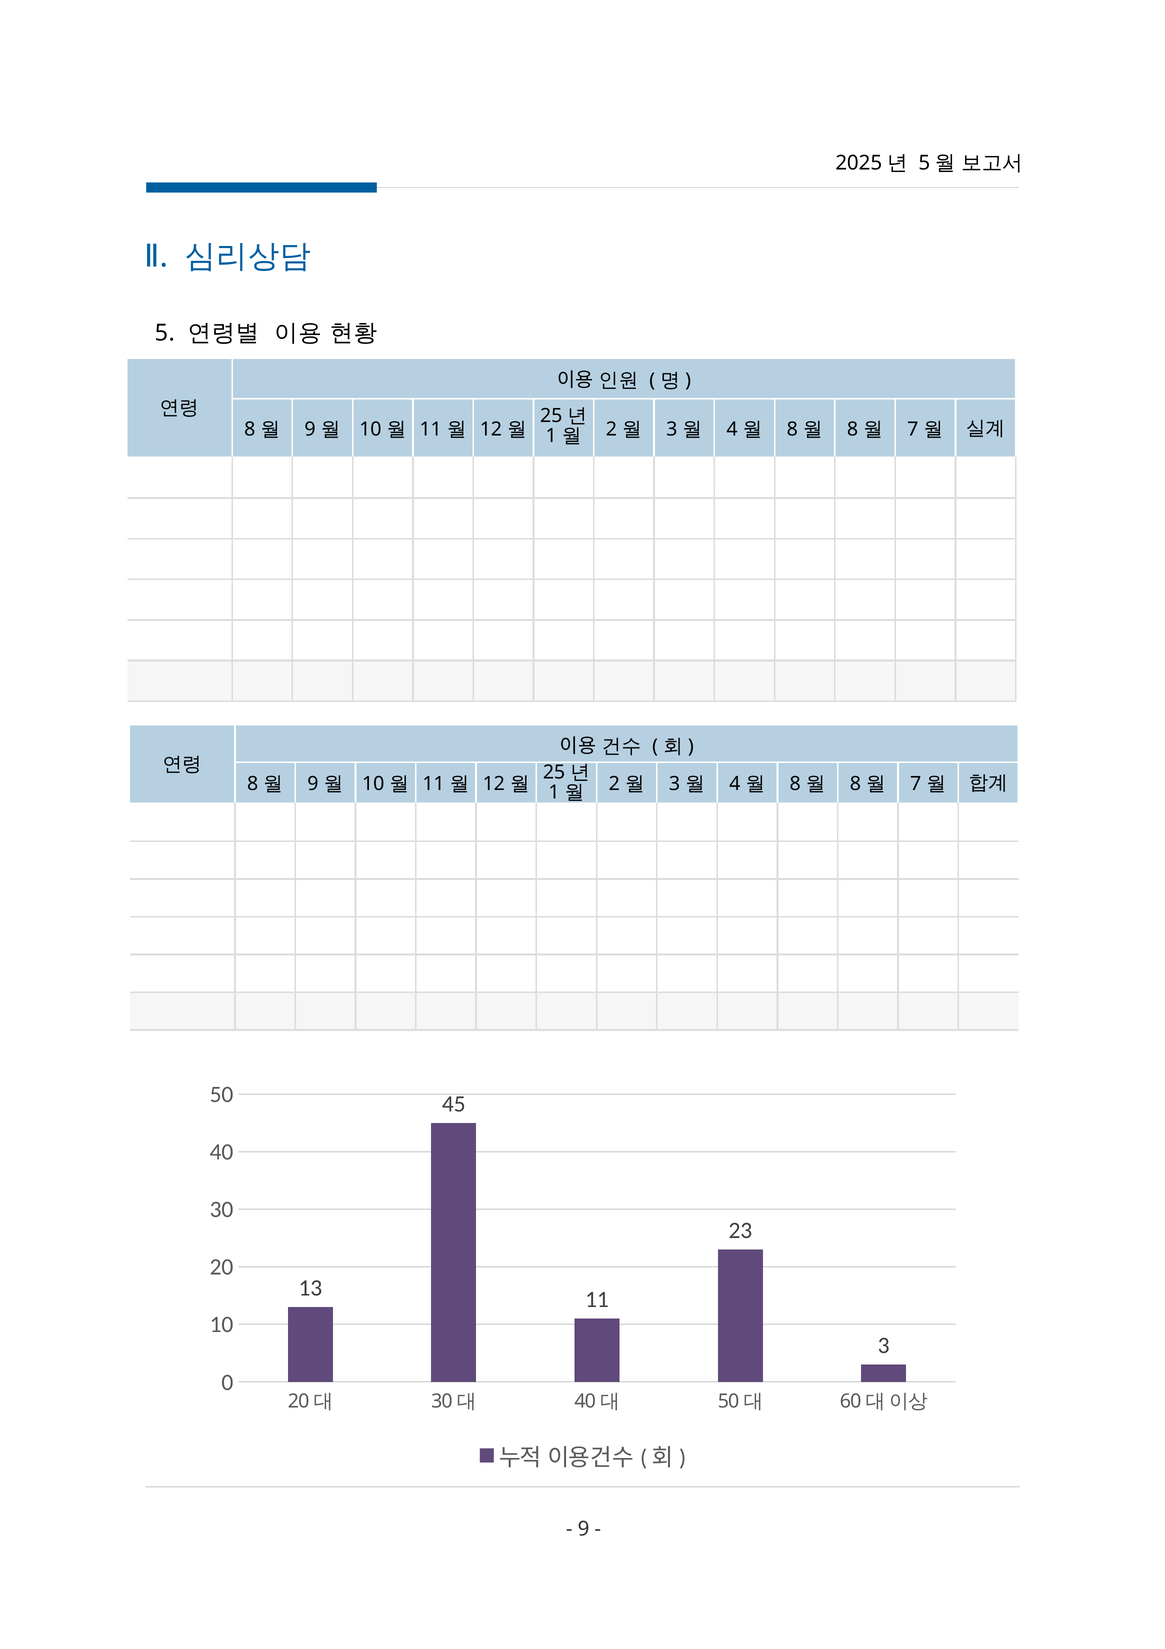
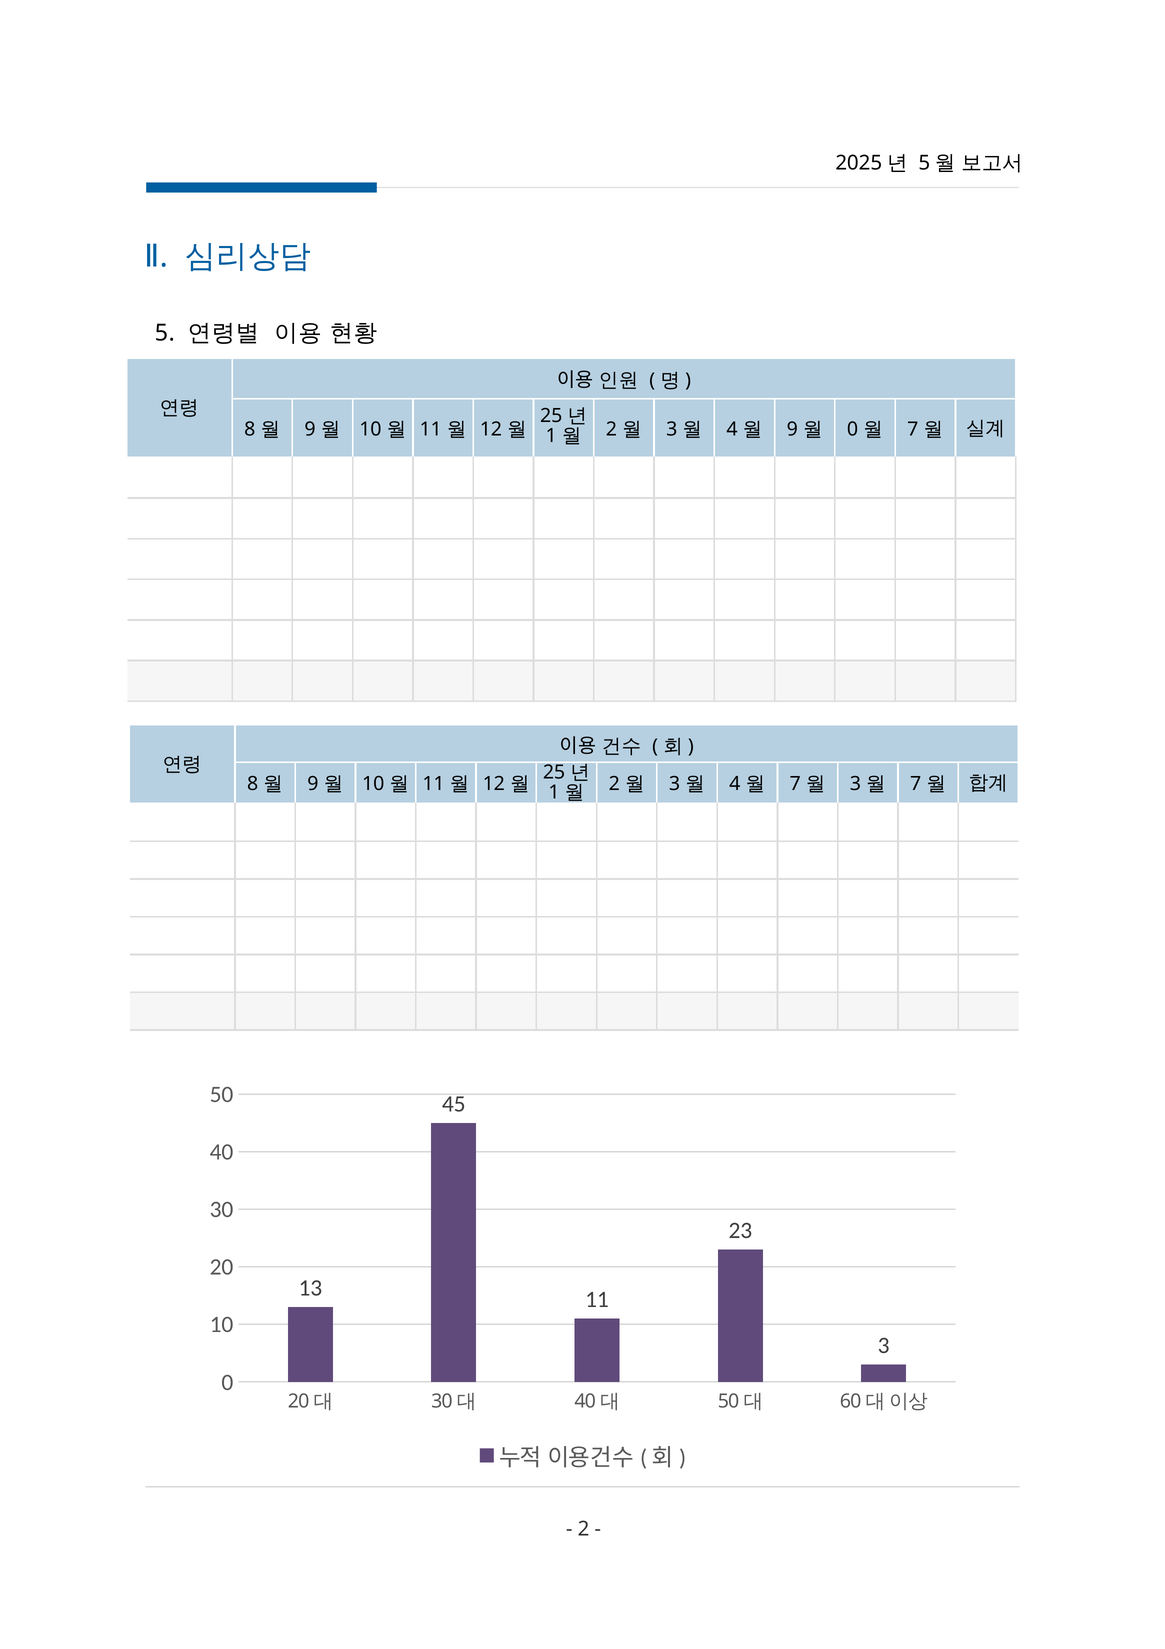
8: 8 -> 9 (792, 429)
8: 8 -> 0 (853, 429)
8: 8 -> 7 (795, 784)
8: 8 -> 3 (855, 784)
9: 9 -> 2 (584, 1529)
